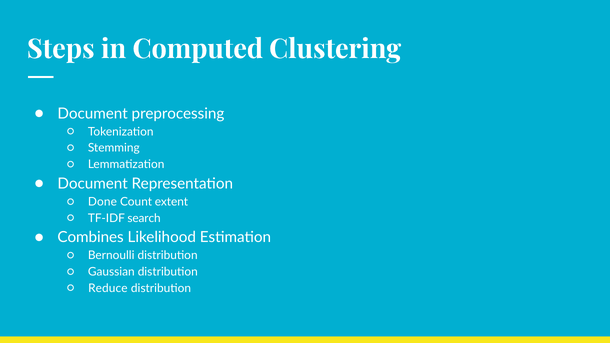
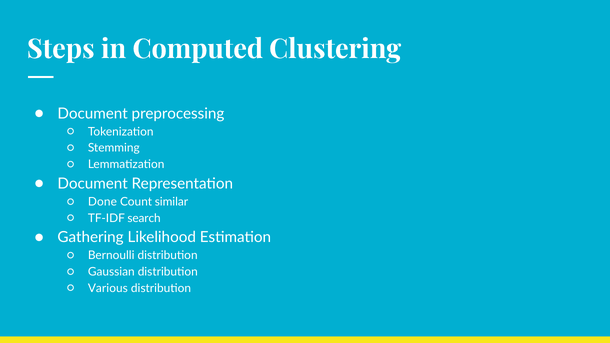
extent: extent -> similar (171, 202)
Combines: Combines -> Gathering (91, 237)
Reduce: Reduce -> Various (108, 288)
